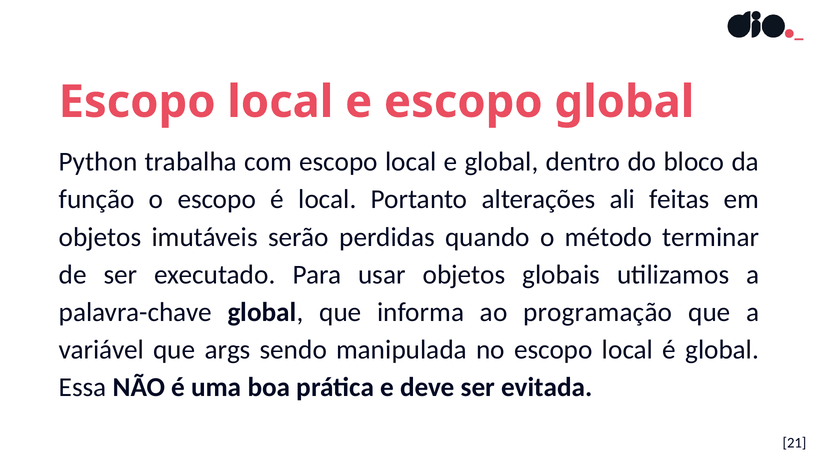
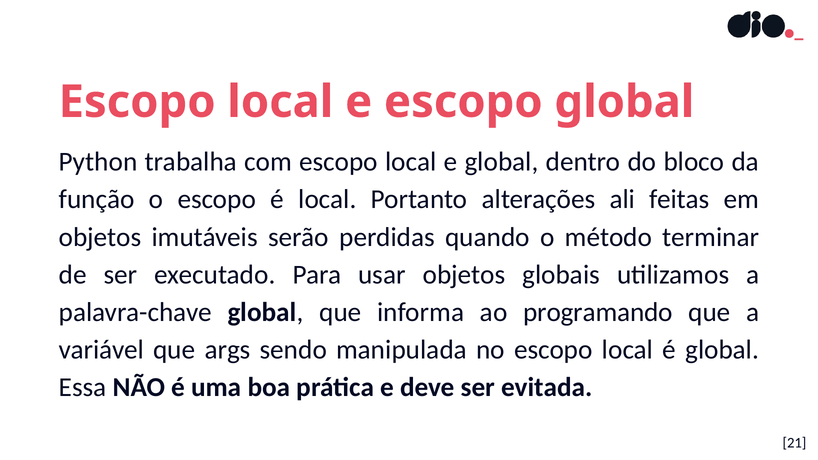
programação: programação -> programando (598, 312)
